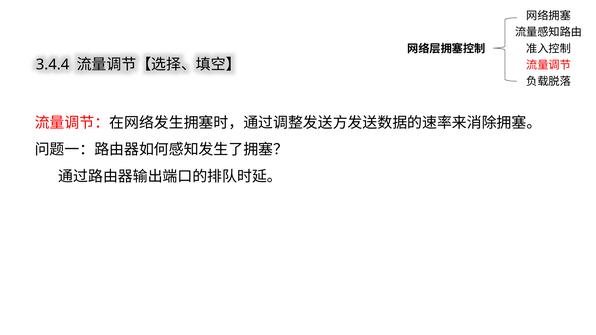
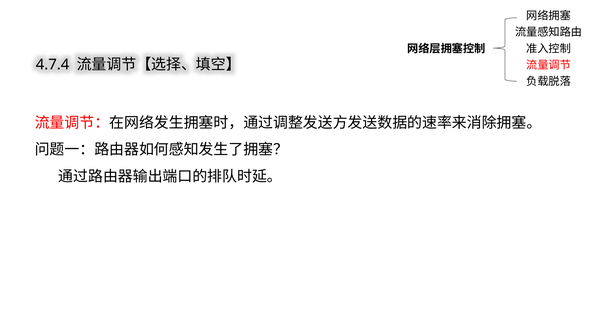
3.4.4: 3.4.4 -> 4.7.4 (53, 65)
